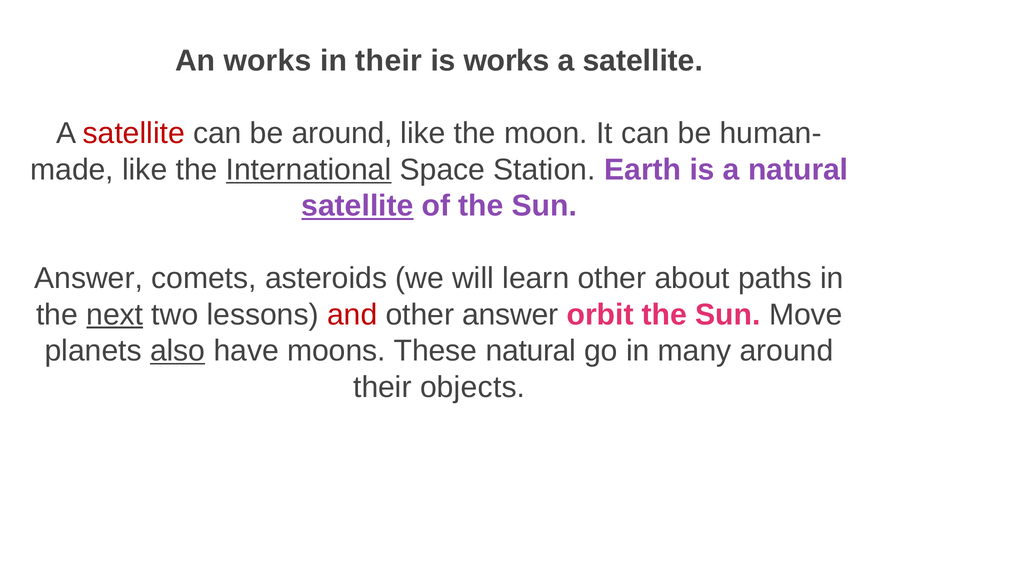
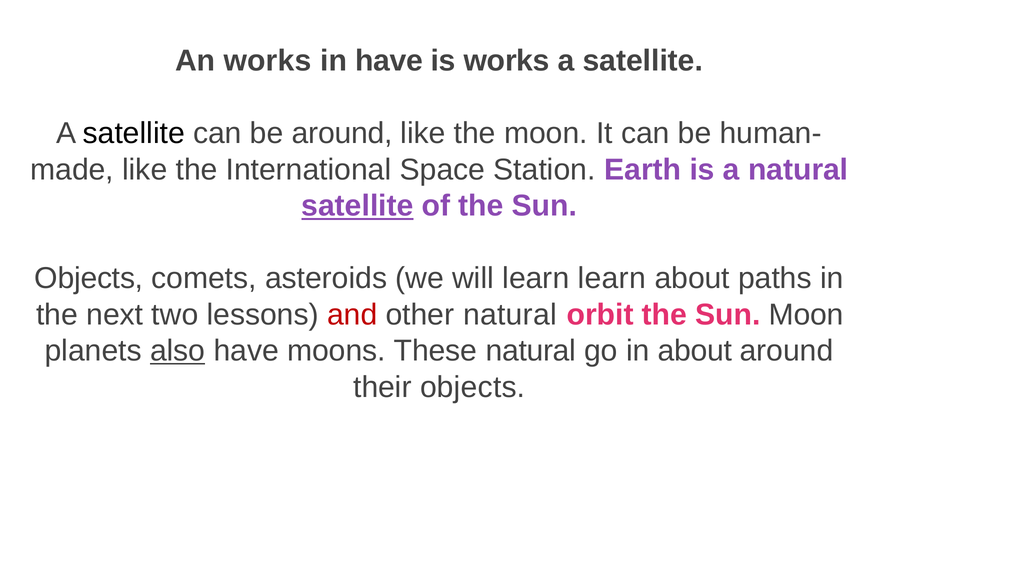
in their: their -> have (389, 61)
satellite colour: red -> black (134, 133)
International underline: present -> none (309, 170)
Answer: Answer -> Objects (89, 278)
learn other: other -> learn (612, 278)
next underline: present -> none (115, 314)
other answer: answer -> natural (510, 314)
Sun Move: Move -> Moon (806, 314)
in many: many -> about (695, 351)
